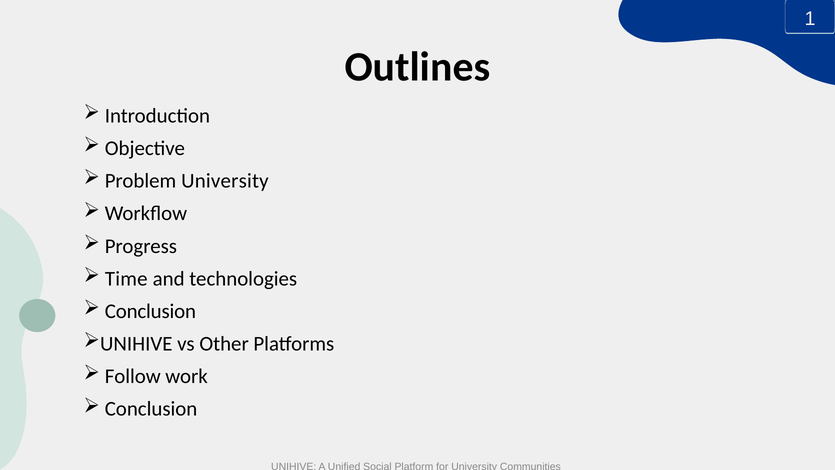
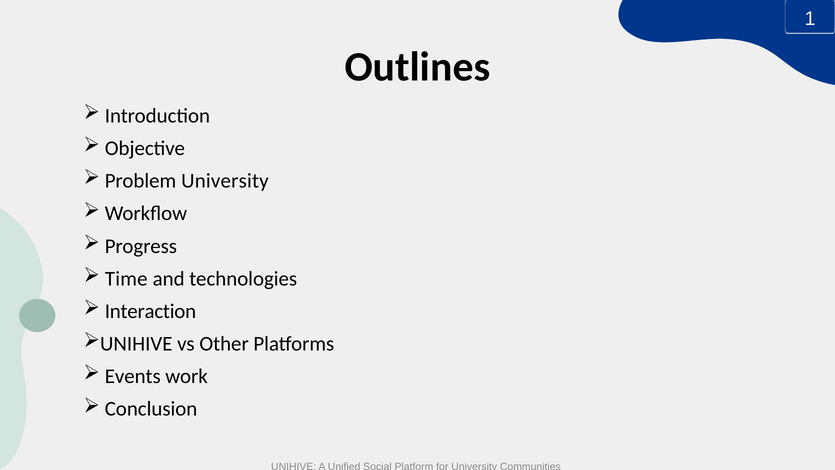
Conclusion: Conclusion -> Interaction (150, 311)
Follow: Follow -> Events (133, 376)
